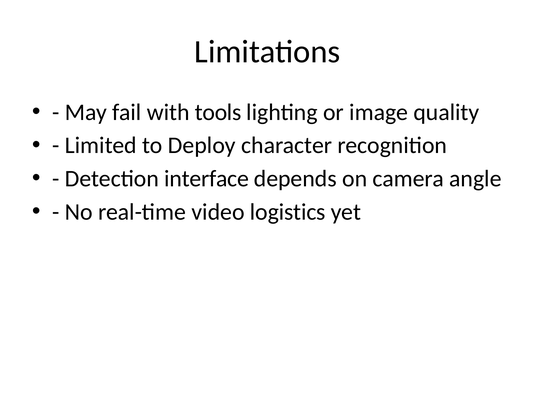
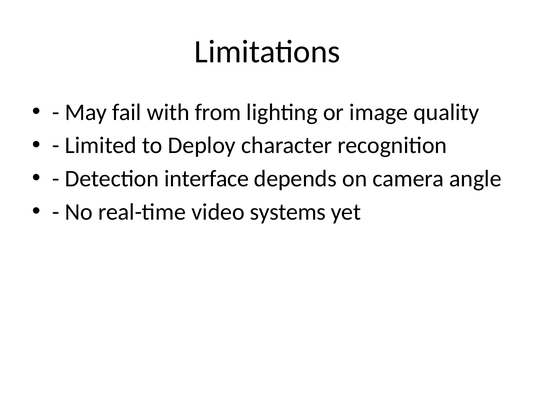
tools: tools -> from (218, 112)
logistics: logistics -> systems (288, 212)
